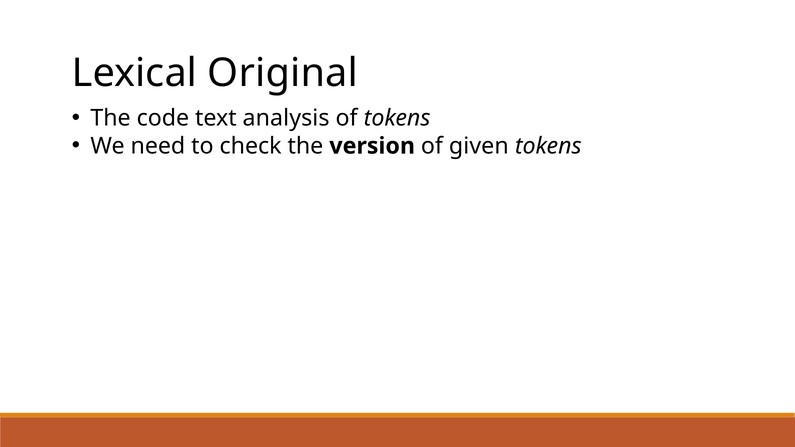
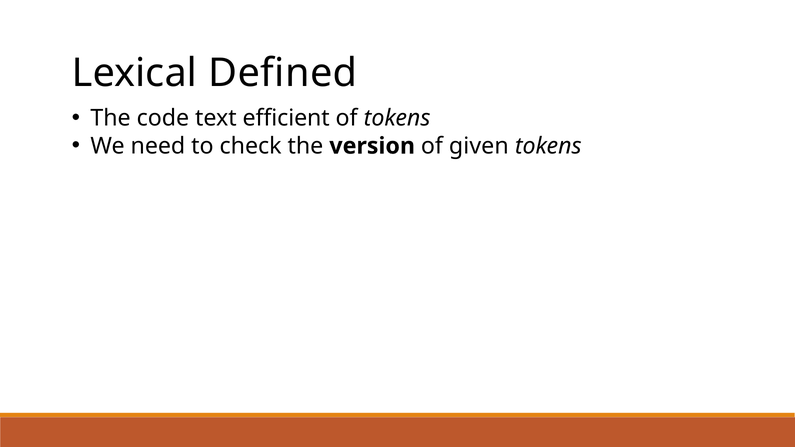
Original: Original -> Defined (283, 73)
analysis: analysis -> efficient (286, 118)
